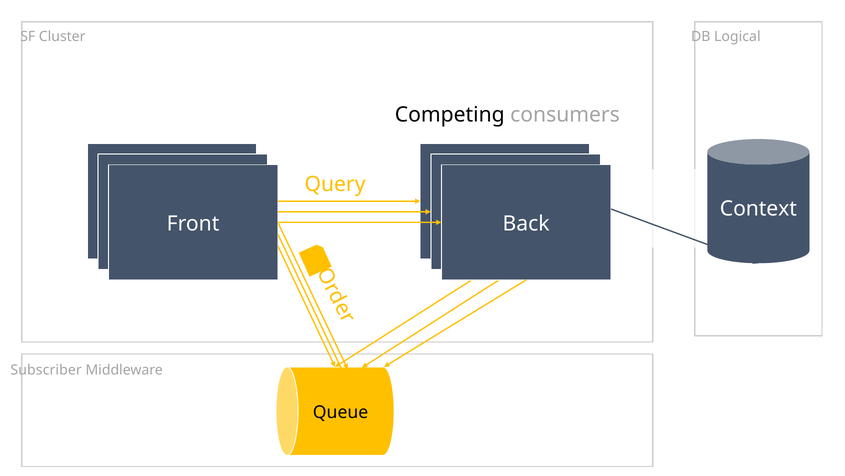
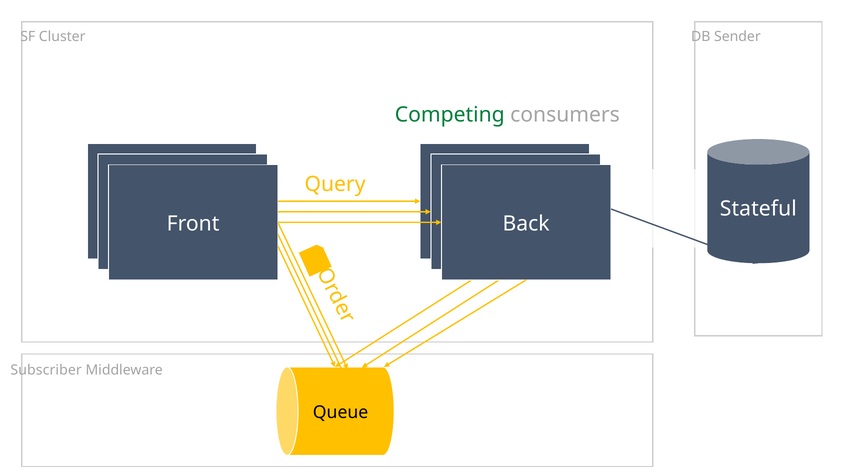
Logical: Logical -> Sender (737, 37)
Competing colour: black -> green (450, 114)
Context: Context -> Stateful (758, 209)
